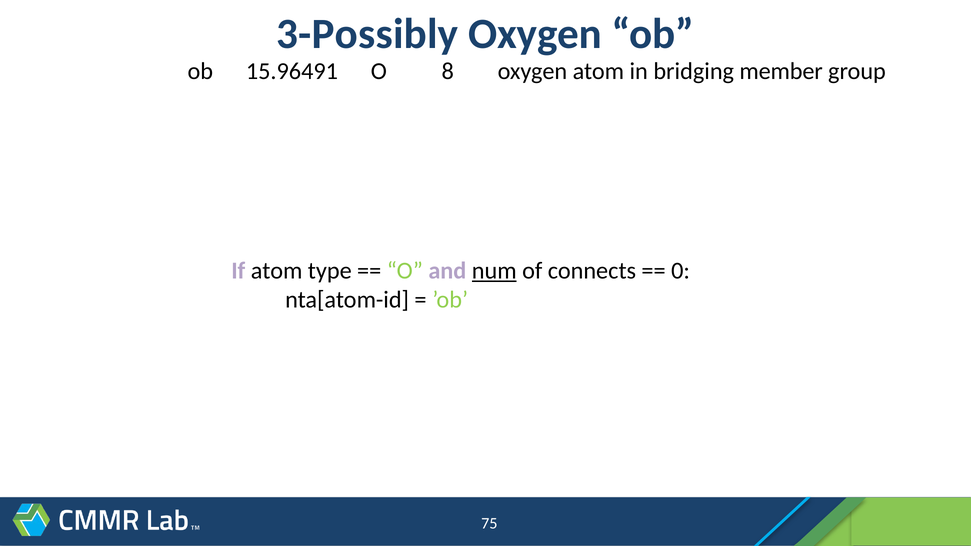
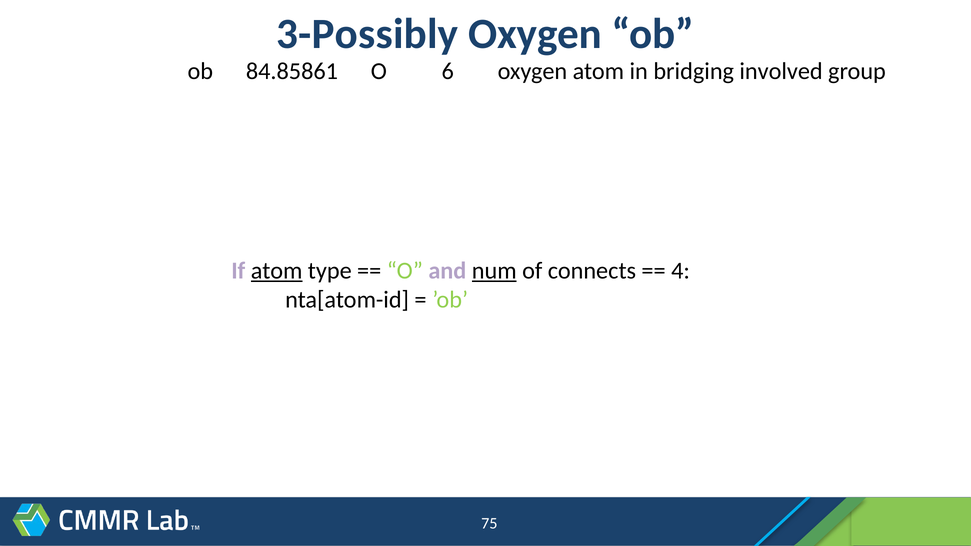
15.96491: 15.96491 -> 84.85861 (292, 71)
8: 8 -> 6 (448, 71)
member: member -> involved (781, 71)
atom underline: none -> present (277, 271)
0: 0 -> 4 (681, 271)
